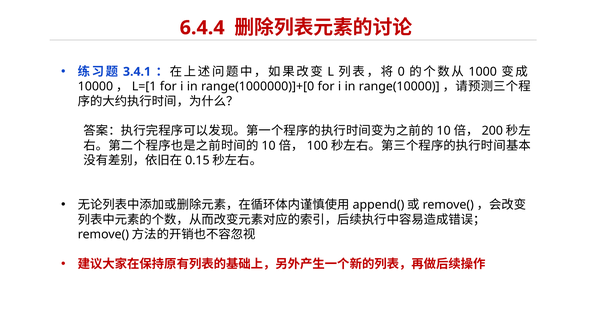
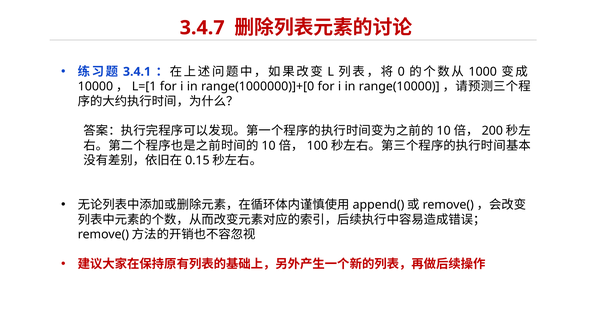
6.4.4: 6.4.4 -> 3.4.7 (202, 28)
